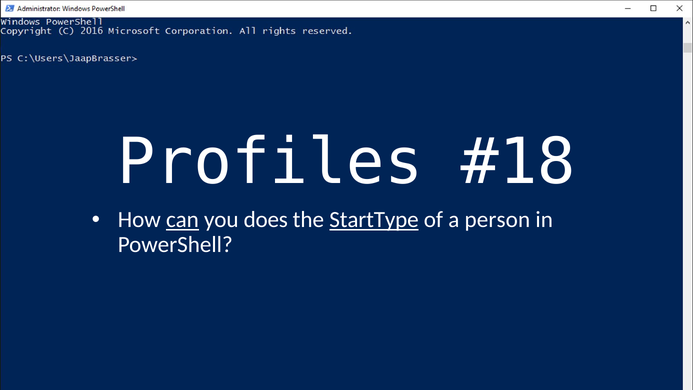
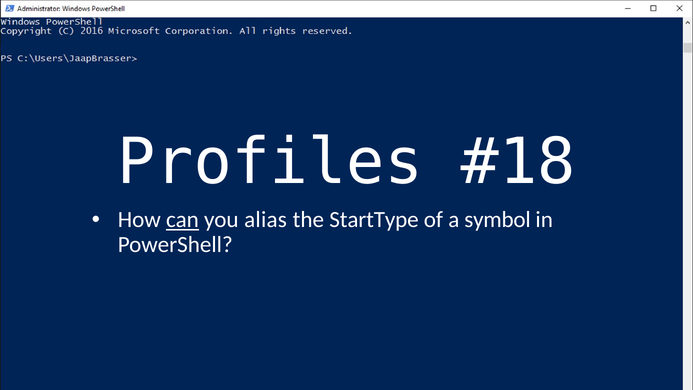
does: does -> alias (266, 220)
StartType underline: present -> none (374, 220)
person: person -> symbol (498, 220)
